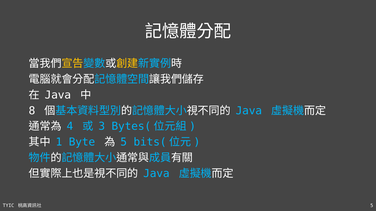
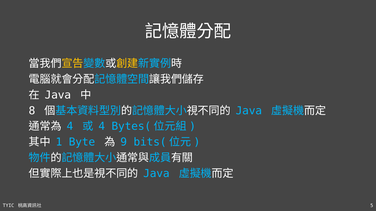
3: 3 -> 4 (102, 127)
5: 5 -> 9 (124, 142)
